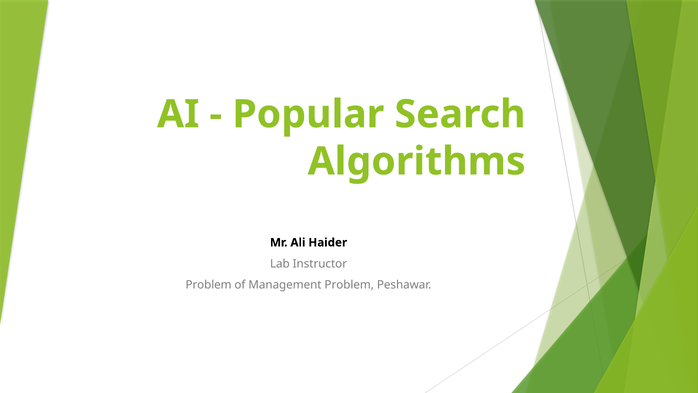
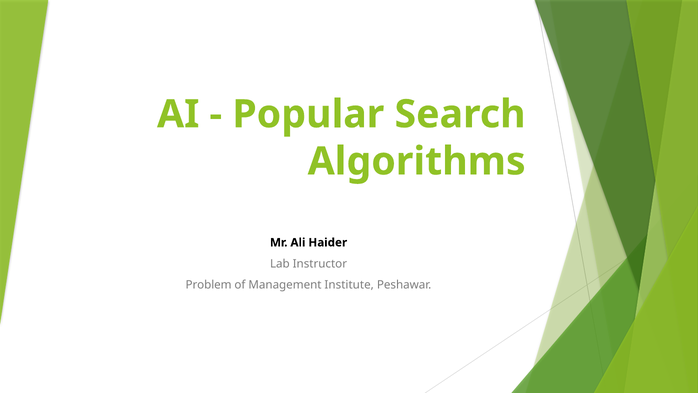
Management Problem: Problem -> Institute (349, 285)
